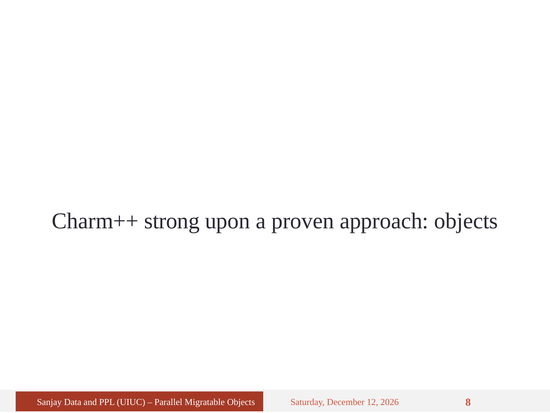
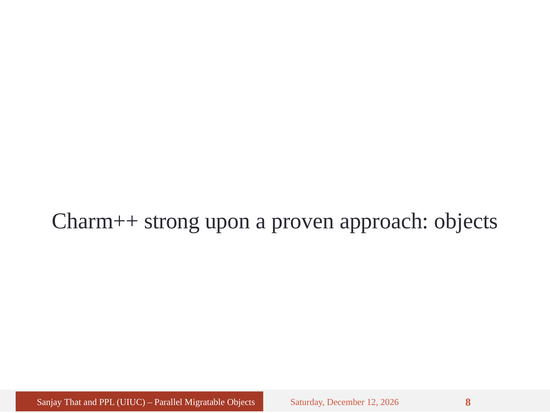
Data: Data -> That (73, 402)
